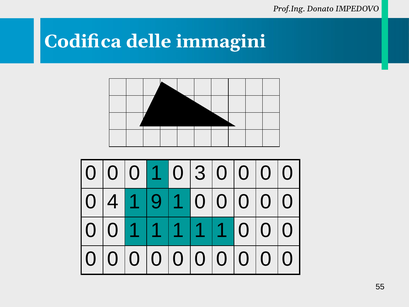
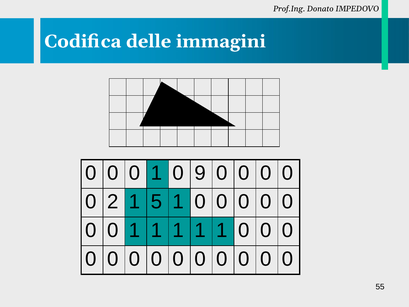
3: 3 -> 9 (200, 173)
4: 4 -> 2 (113, 202)
9: 9 -> 5 (157, 202)
